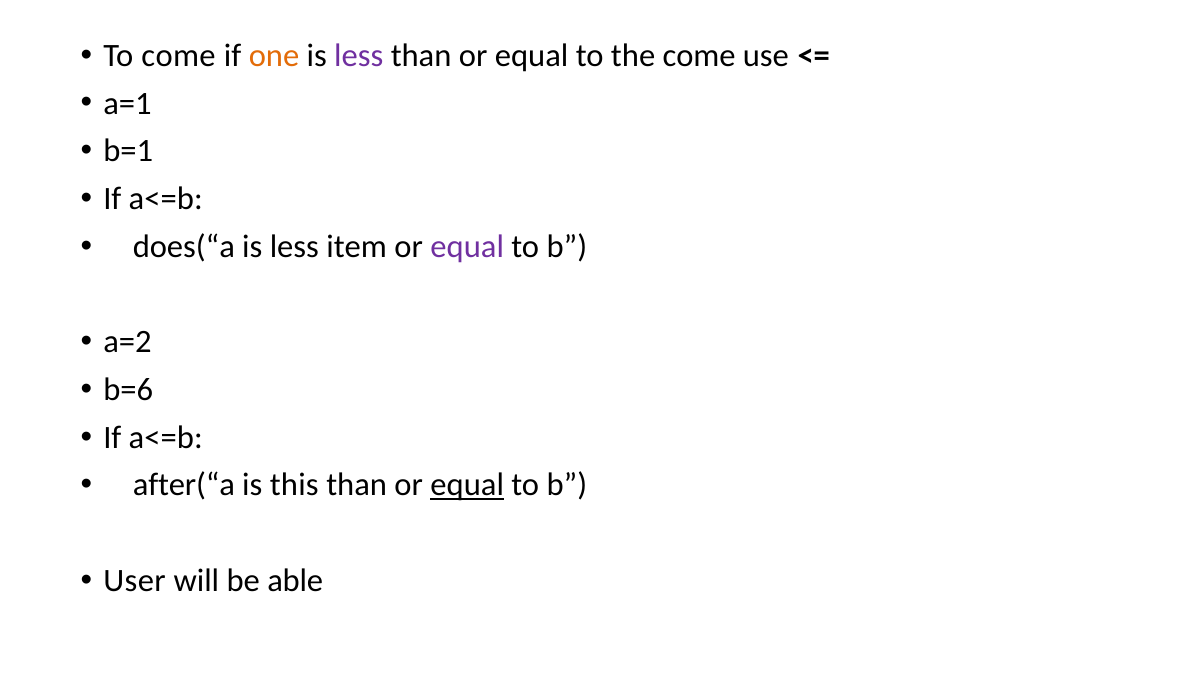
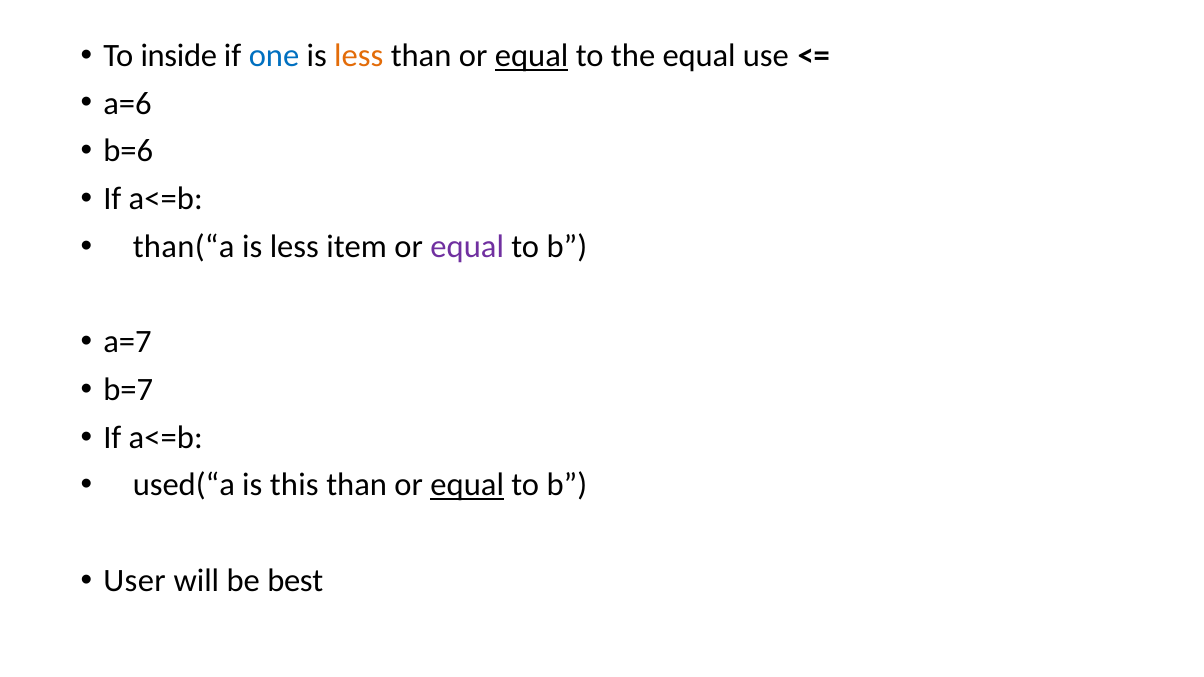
To come: come -> inside (179, 56)
one colour: orange -> blue (274, 56)
less colour: purple -> orange (359, 56)
equal underline: none -> present (532, 56)
the come: come -> equal (699, 56)
a=1: a=1 -> a=6 (127, 103)
b=1: b=1 -> b=6 (128, 151)
does(“a: does(“a -> than(“a (184, 247)
a=2: a=2 -> a=7 (127, 342)
b=6: b=6 -> b=7 (128, 390)
after(“a: after(“a -> used(“a (184, 485)
able: able -> best (295, 581)
